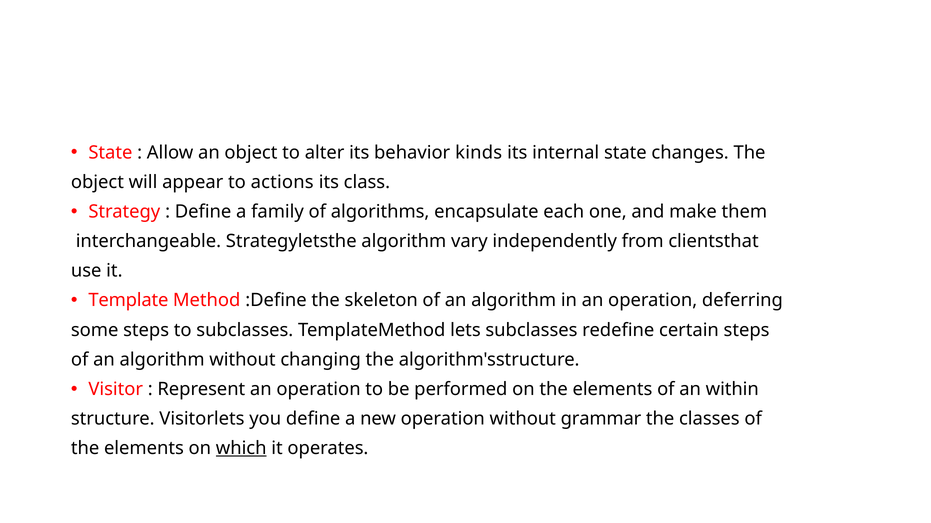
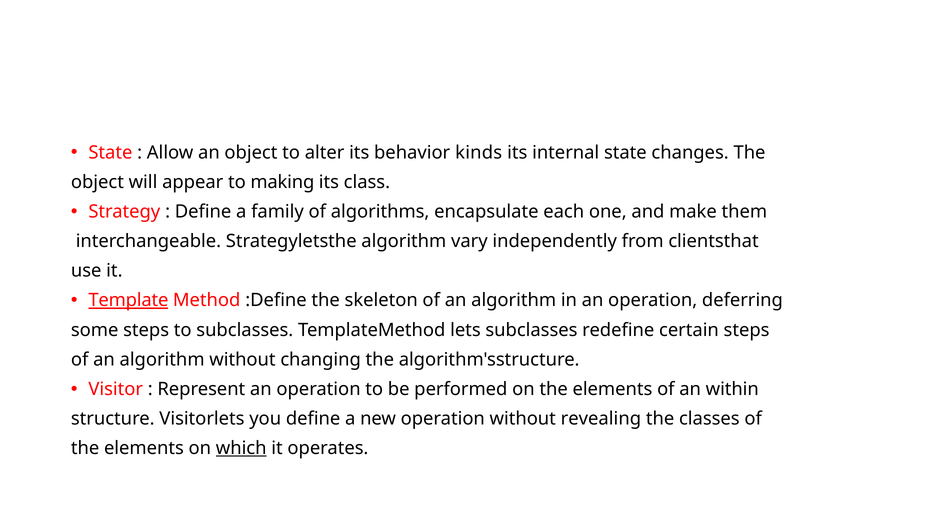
actions: actions -> making (282, 182)
Template underline: none -> present (128, 301)
grammar: grammar -> revealing (601, 419)
